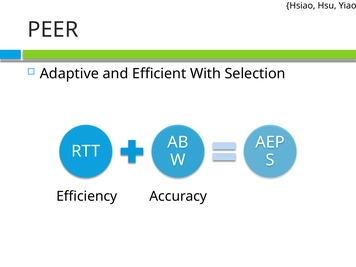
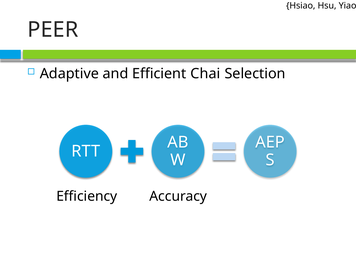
With: With -> Chai (205, 74)
